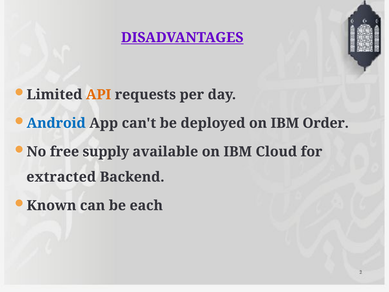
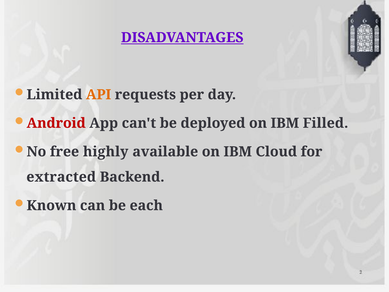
Android colour: blue -> red (56, 123)
Order: Order -> Filled (326, 123)
supply: supply -> highly (106, 152)
